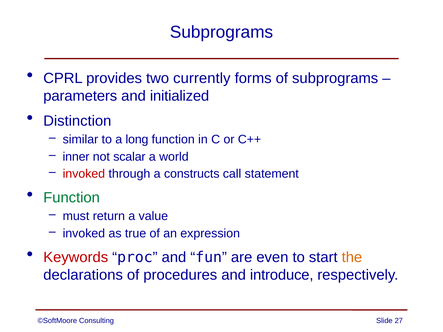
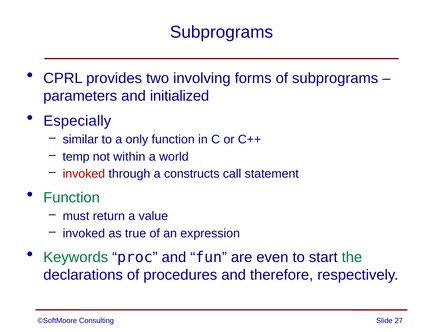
currently: currently -> involving (202, 78)
Distinction: Distinction -> Especially (77, 121)
long: long -> only (137, 140)
inner: inner -> temp (76, 157)
scalar: scalar -> within (129, 157)
Keywords colour: red -> green (76, 257)
the colour: orange -> green (352, 257)
introduce: introduce -> therefore (282, 275)
